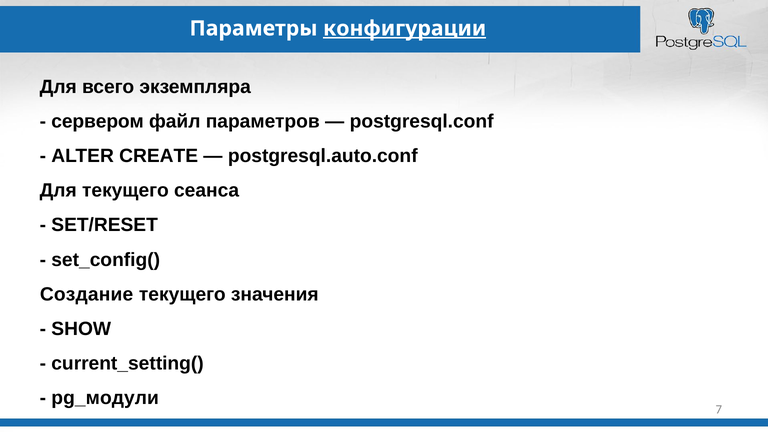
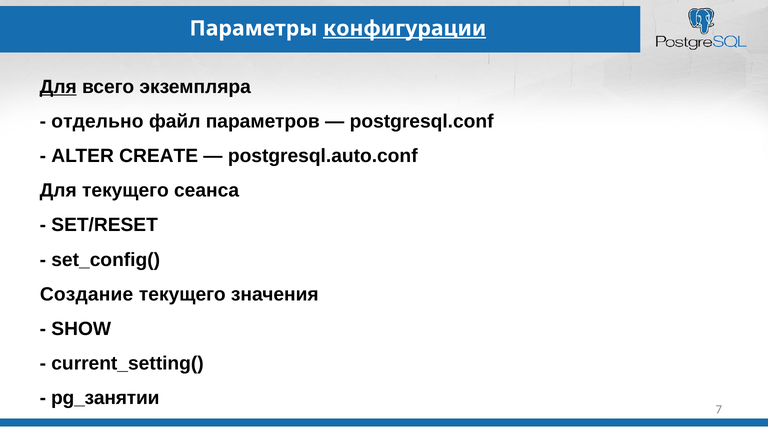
Для underline: none -> present (58, 87)
сервером: сервером -> отдельно (97, 121)
pg_модули: pg_модули -> pg_занятии (105, 398)
